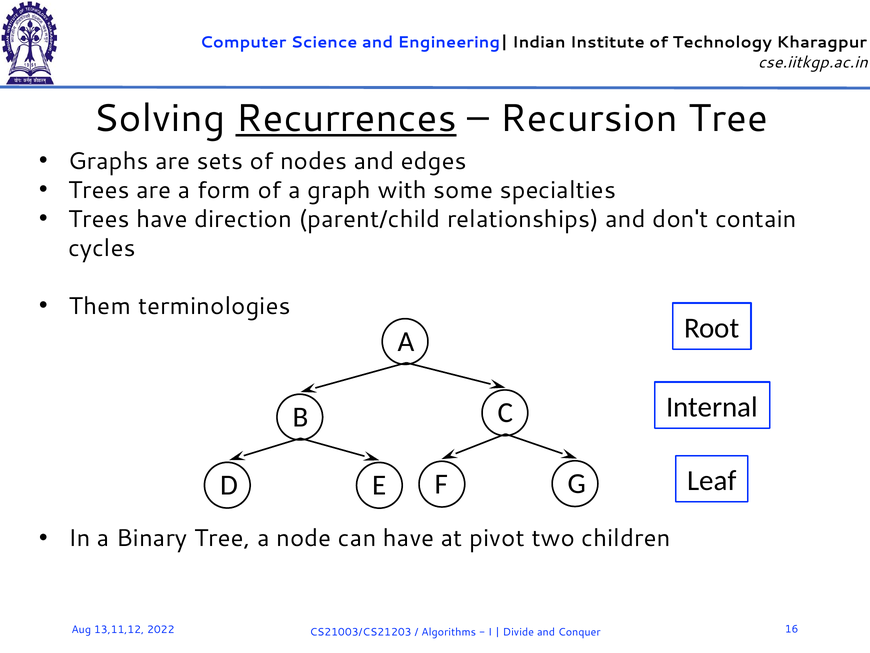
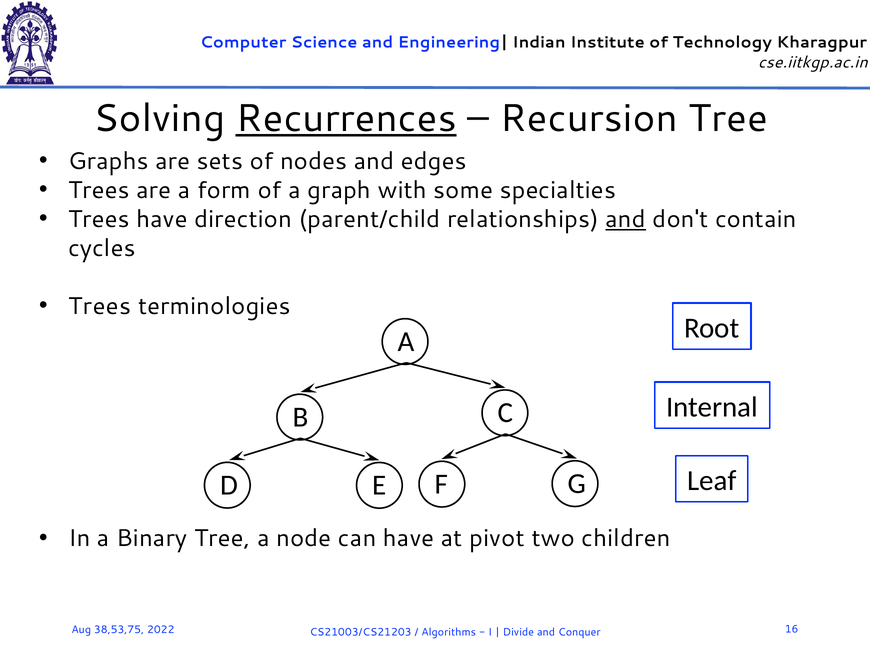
and underline: none -> present (626, 219)
Them: Them -> Trees (100, 306)
13,11,12: 13,11,12 -> 38,53,75 (119, 629)
